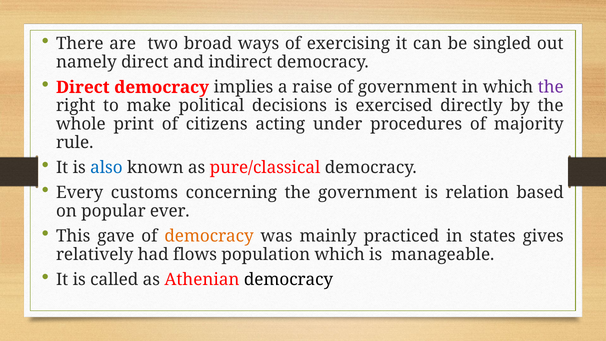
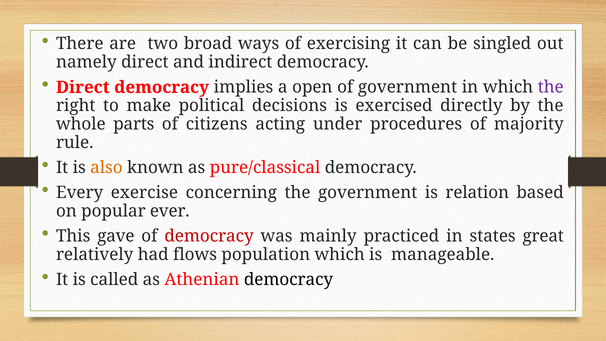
raise: raise -> open (312, 87)
print: print -> parts (134, 124)
also colour: blue -> orange (106, 168)
customs: customs -> exercise (144, 193)
democracy colour: orange -> red (209, 236)
gives: gives -> great (543, 236)
